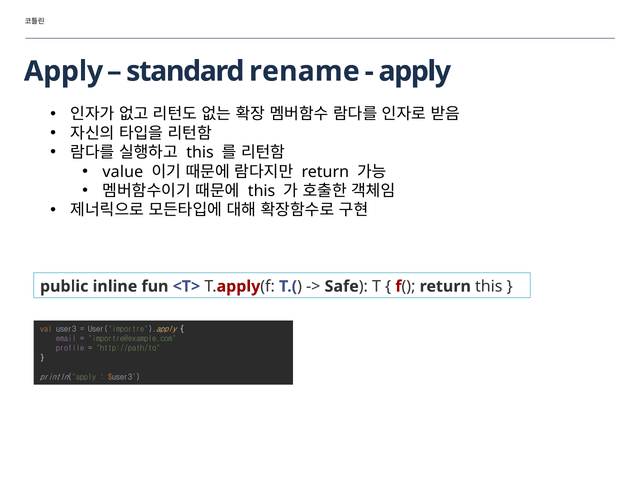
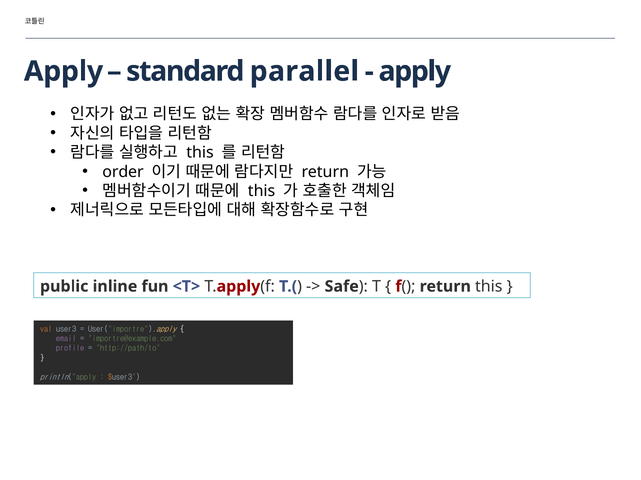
rename: rename -> parallel (304, 71)
value: value -> order (123, 172)
